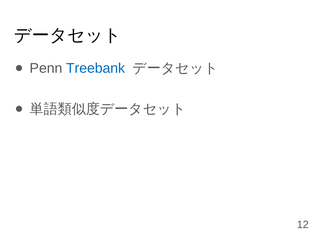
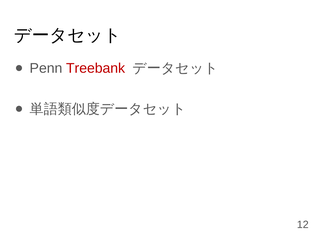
Treebank colour: blue -> red (96, 68)
